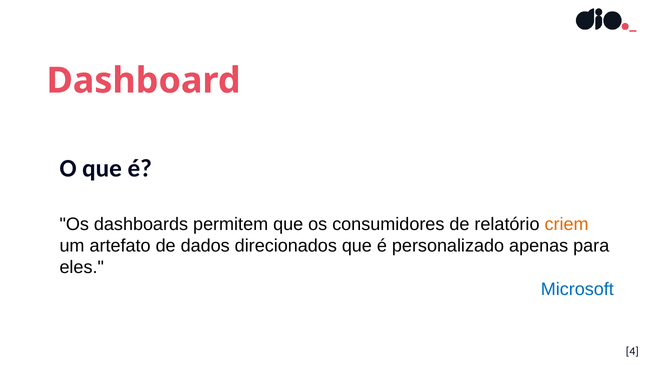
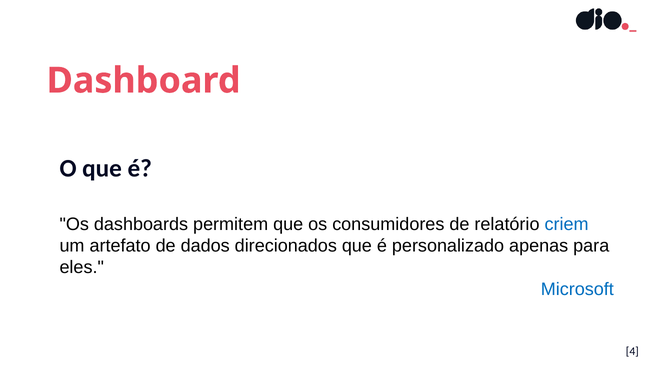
criem colour: orange -> blue (567, 224)
